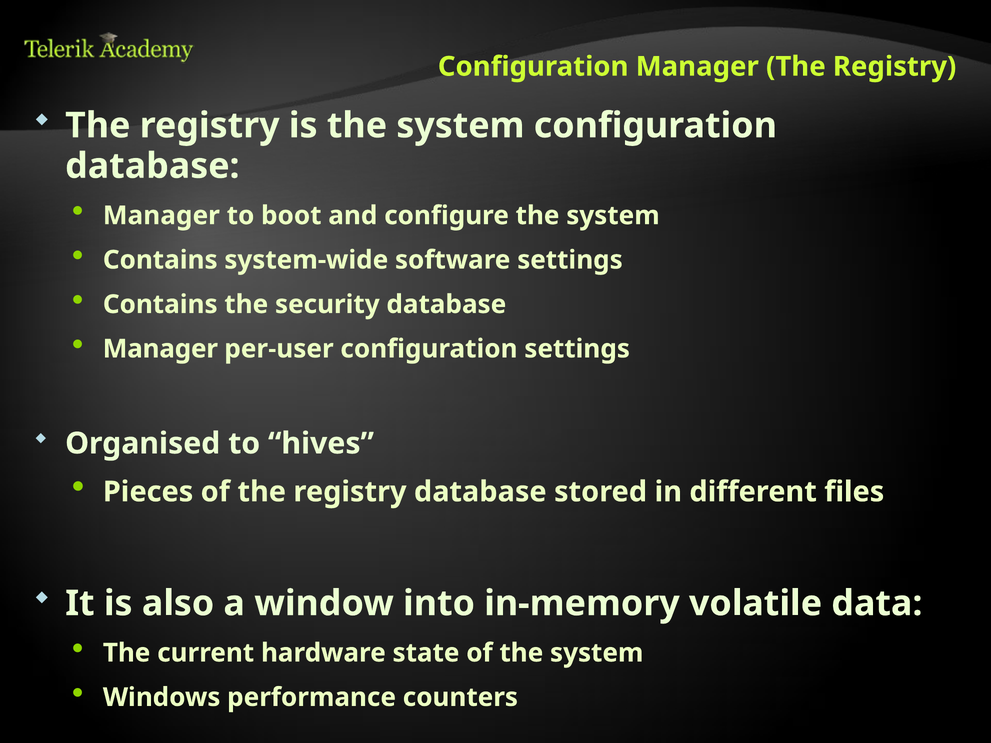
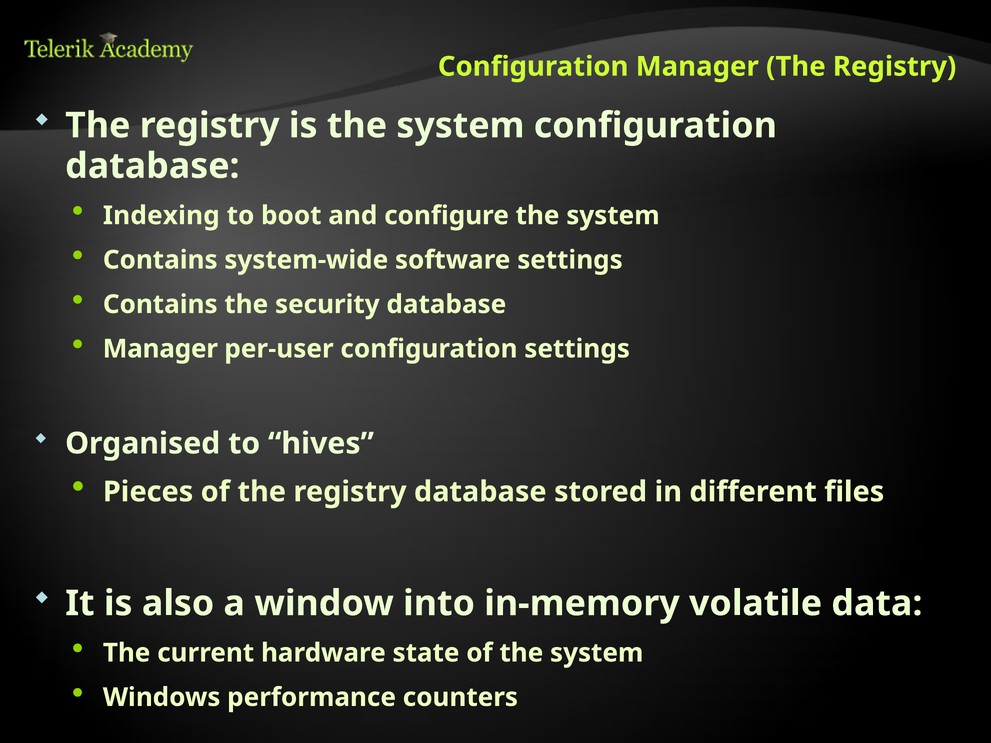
Manager: Manager -> Indexing (161, 216)
